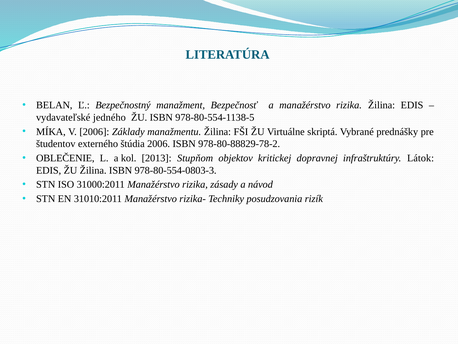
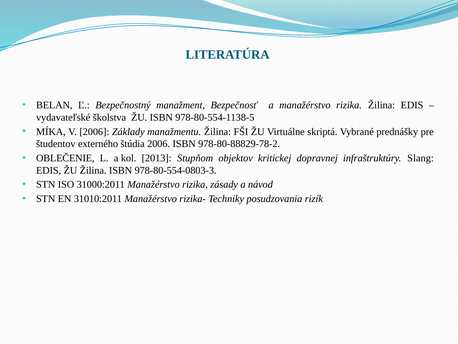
jedného: jedného -> školstva (109, 117)
Látok: Látok -> Slang (421, 158)
